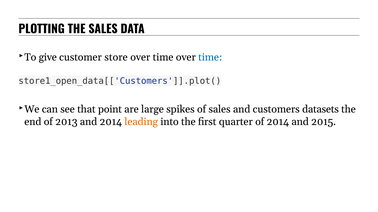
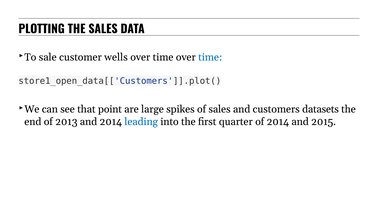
give: give -> sale (48, 57)
store: store -> wells (116, 57)
leading colour: orange -> blue (141, 122)
